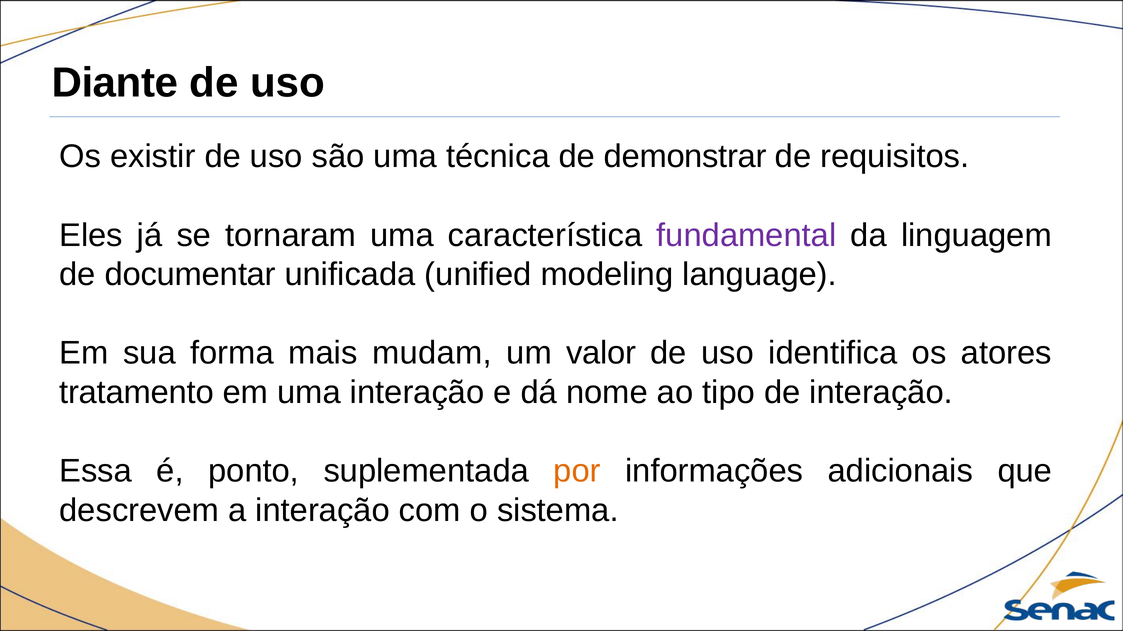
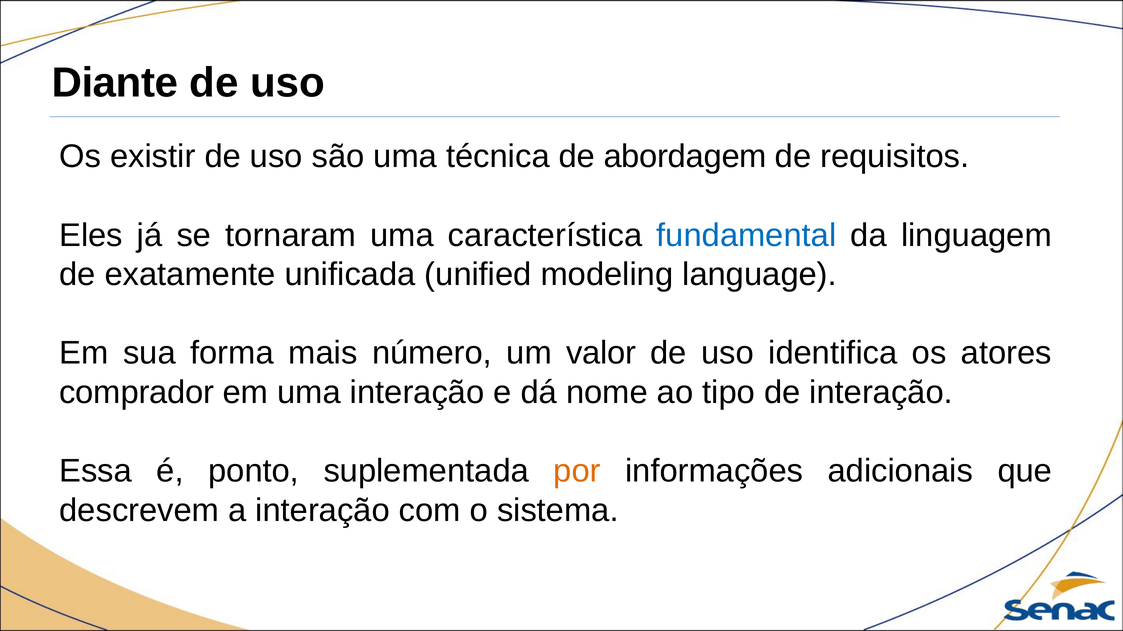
demonstrar: demonstrar -> abordagem (685, 157)
fundamental colour: purple -> blue (746, 235)
documentar: documentar -> exatamente (190, 275)
mudam: mudam -> número (432, 353)
tratamento: tratamento -> comprador (137, 393)
